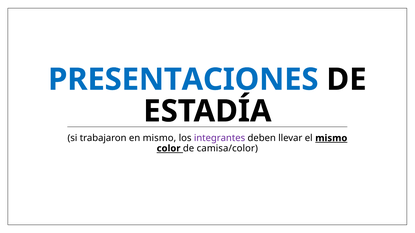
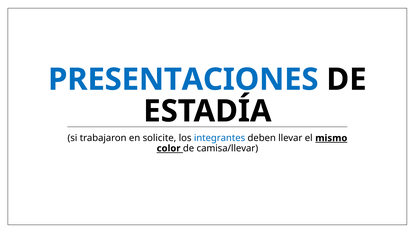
en mismo: mismo -> solicite (159, 138)
integrantes colour: purple -> blue (220, 138)
camisa/color: camisa/color -> camisa/llevar (227, 149)
